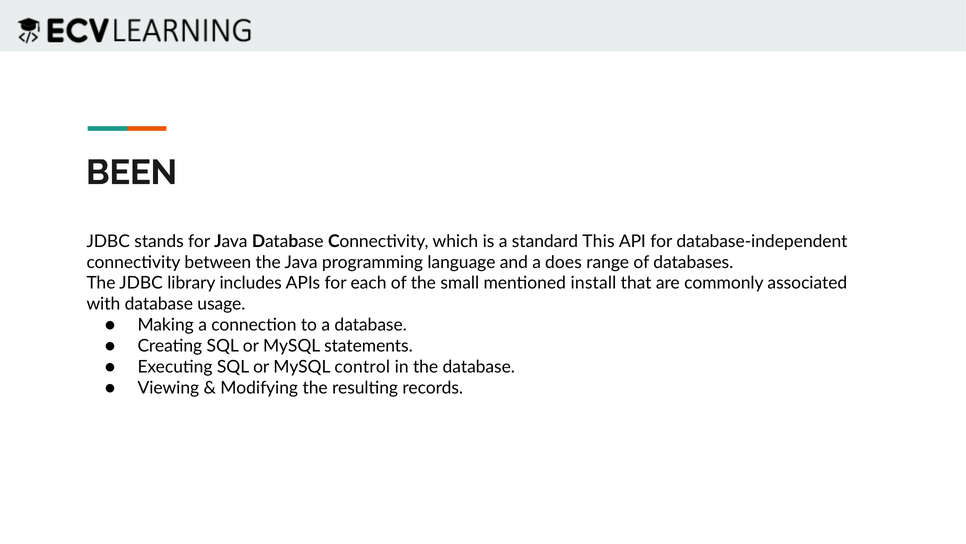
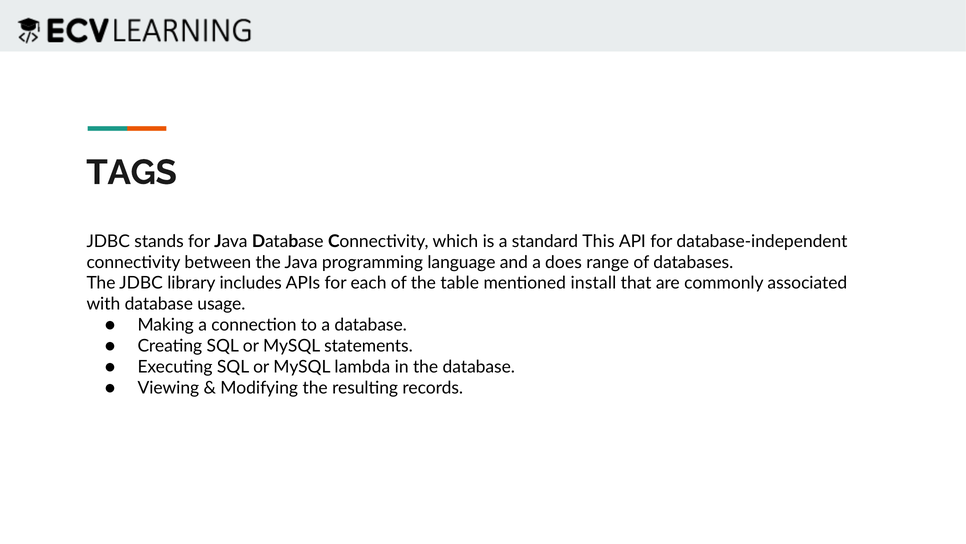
BEEN: BEEN -> TAGS (132, 172)
small: small -> table (460, 283)
control: control -> lambda (362, 367)
